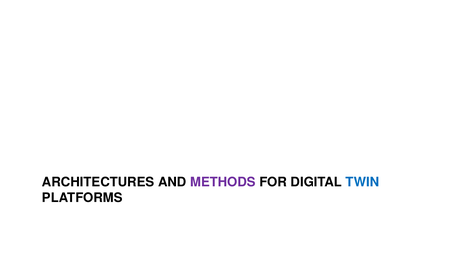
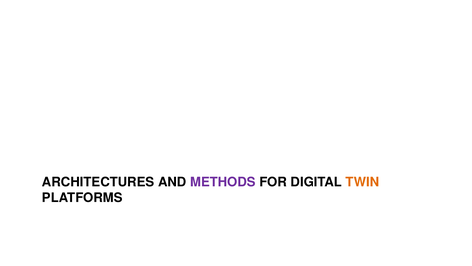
TWIN colour: blue -> orange (363, 182)
